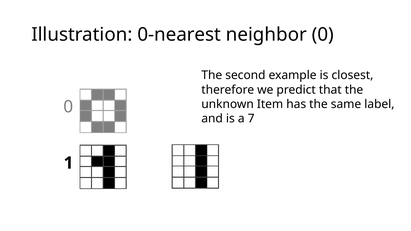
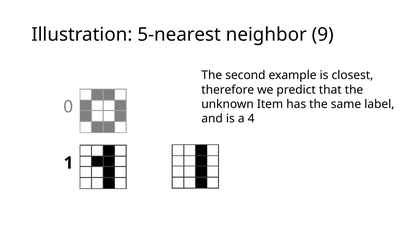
0-nearest: 0-nearest -> 5-nearest (179, 35)
neighbor 0: 0 -> 9 (323, 35)
7: 7 -> 4 (251, 119)
